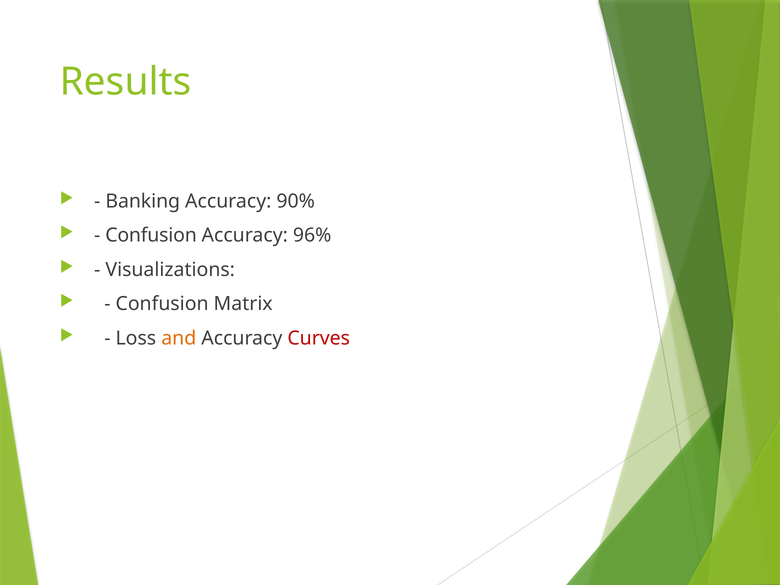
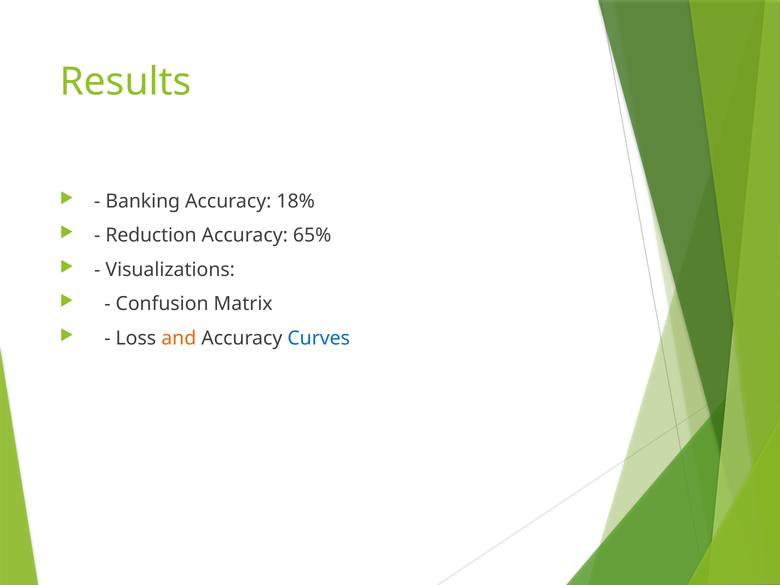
90%: 90% -> 18% (296, 201)
Confusion: Confusion -> Reduction (151, 236)
96%: 96% -> 65% (312, 236)
Curves colour: red -> blue (319, 338)
